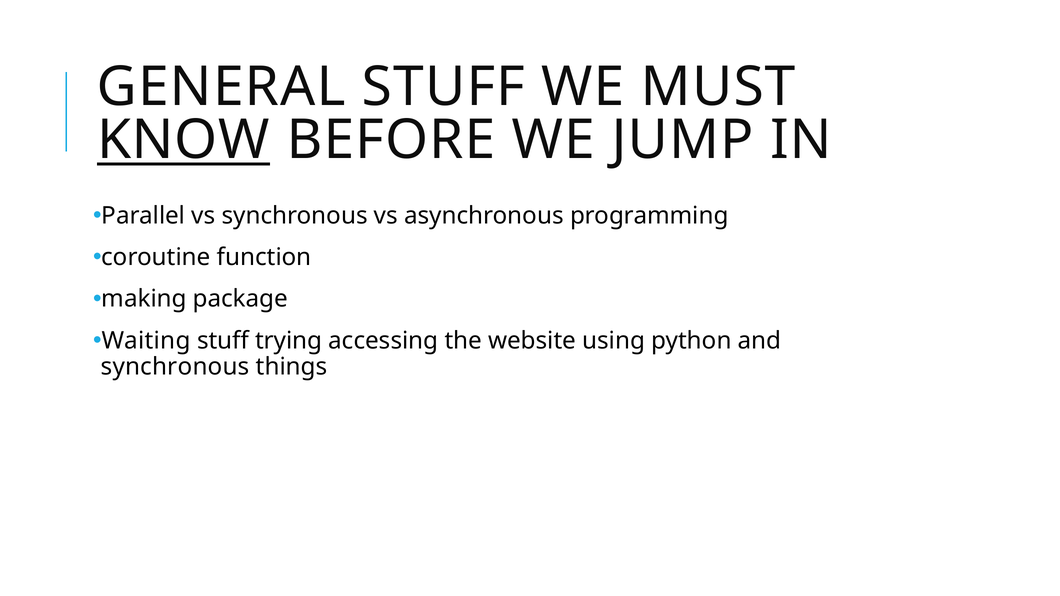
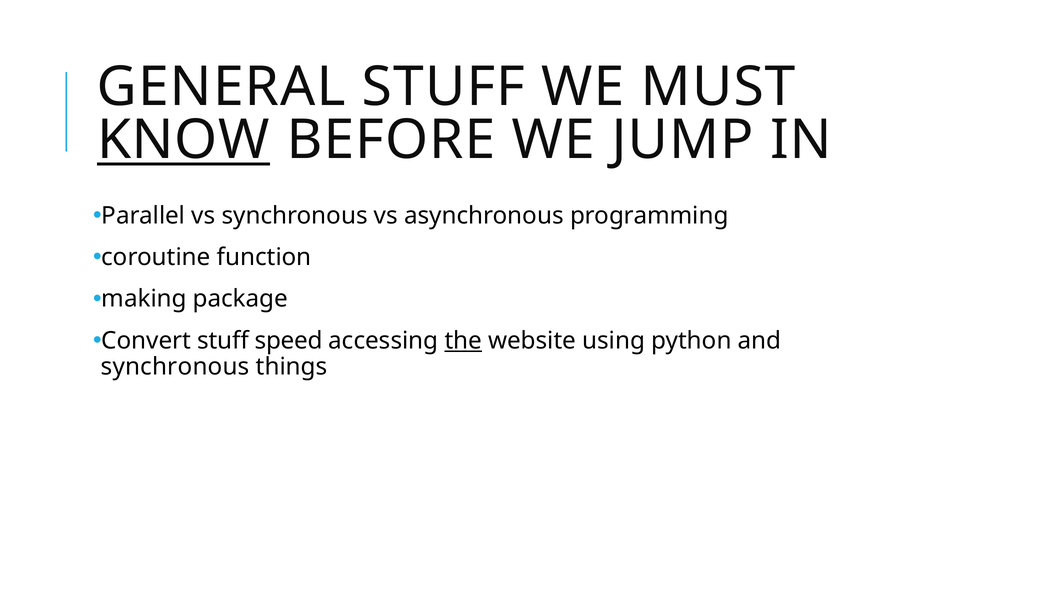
Waiting: Waiting -> Convert (146, 341)
trying: trying -> speed (289, 341)
the underline: none -> present (463, 341)
